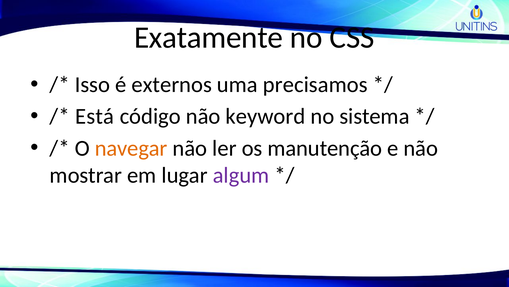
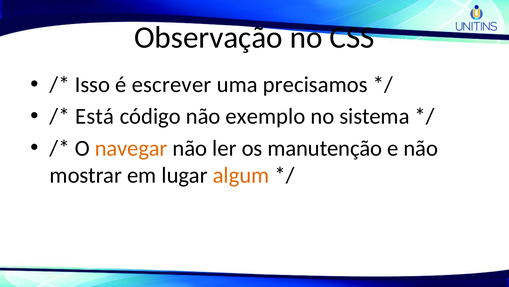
Exatamente: Exatamente -> Observação (208, 38)
externos: externos -> escrever (172, 85)
keyword: keyword -> exemplo (265, 116)
algum colour: purple -> orange (241, 175)
